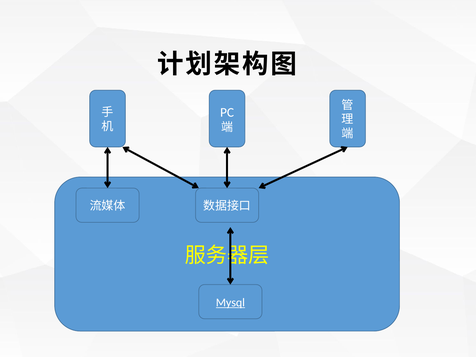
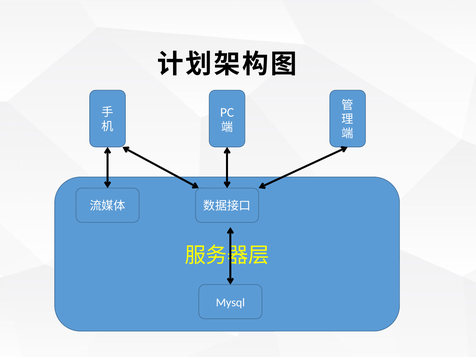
Mysql underline: present -> none (230, 302)
